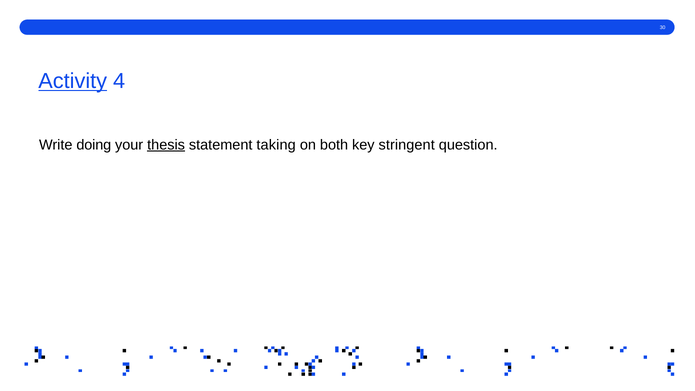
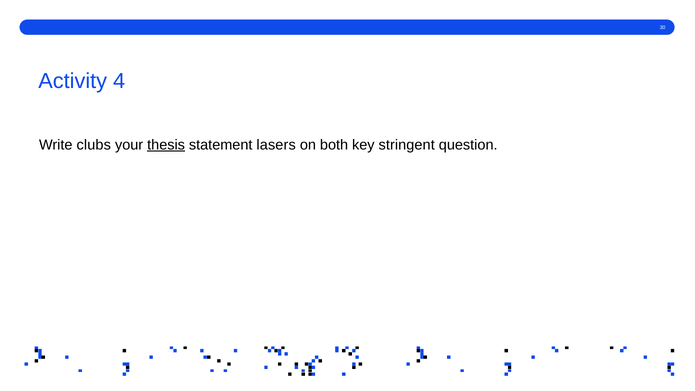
Activity underline: present -> none (73, 81)
doing: doing -> clubs (94, 145)
taking: taking -> lasers (276, 145)
